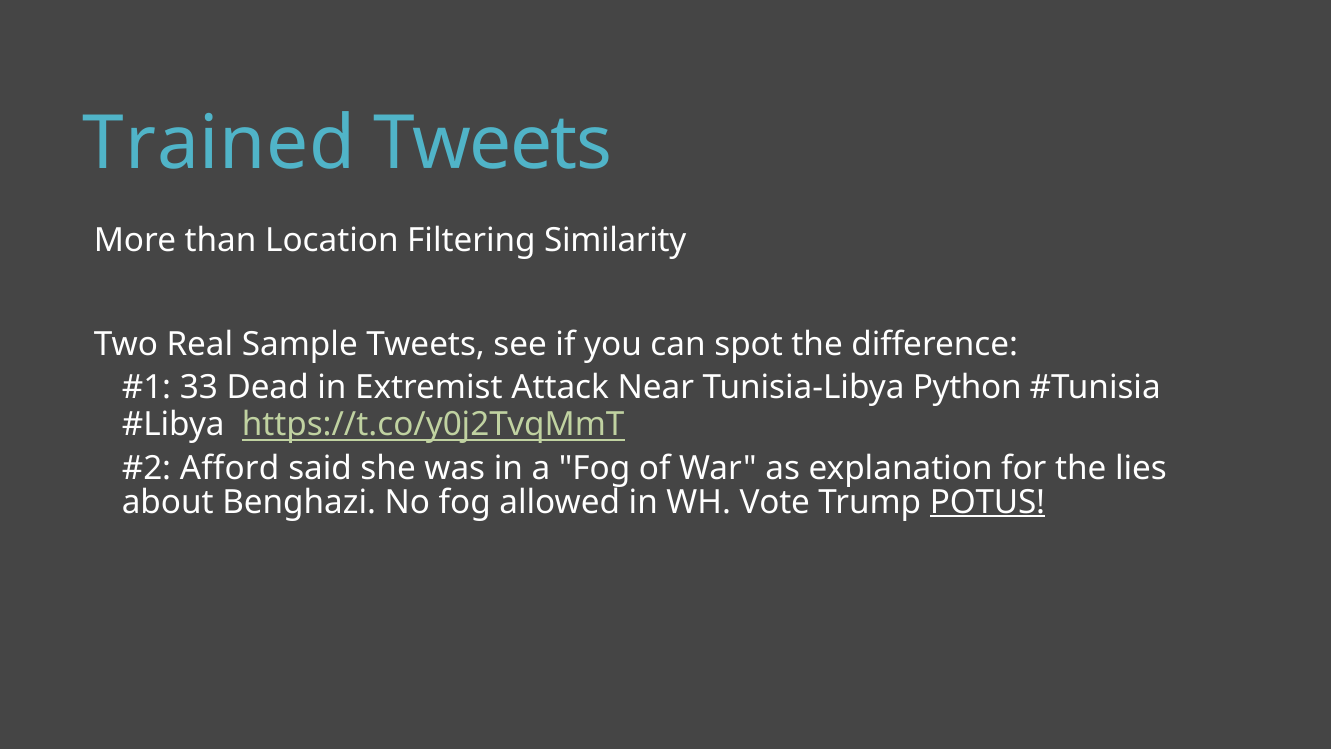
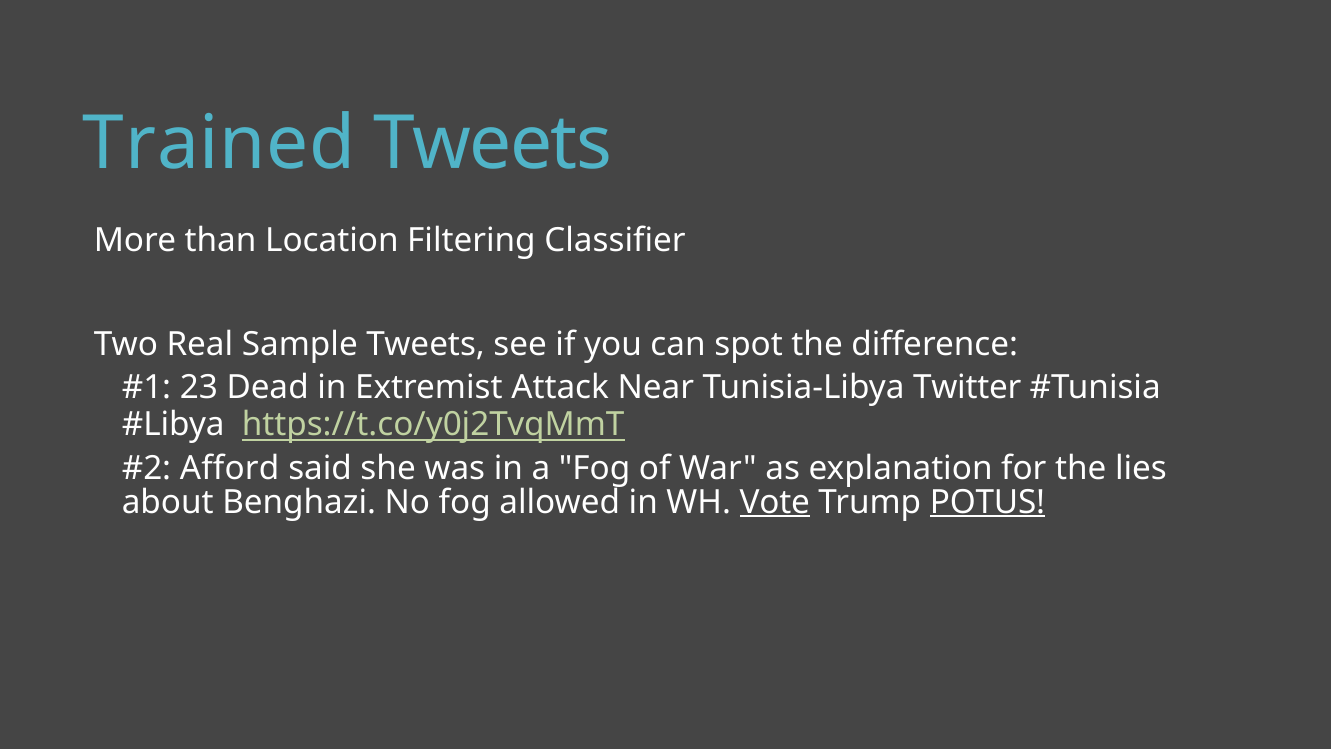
Similarity: Similarity -> Classifier (615, 241)
33: 33 -> 23 (199, 387)
Python: Python -> Twitter (967, 387)
Vote underline: none -> present (775, 502)
